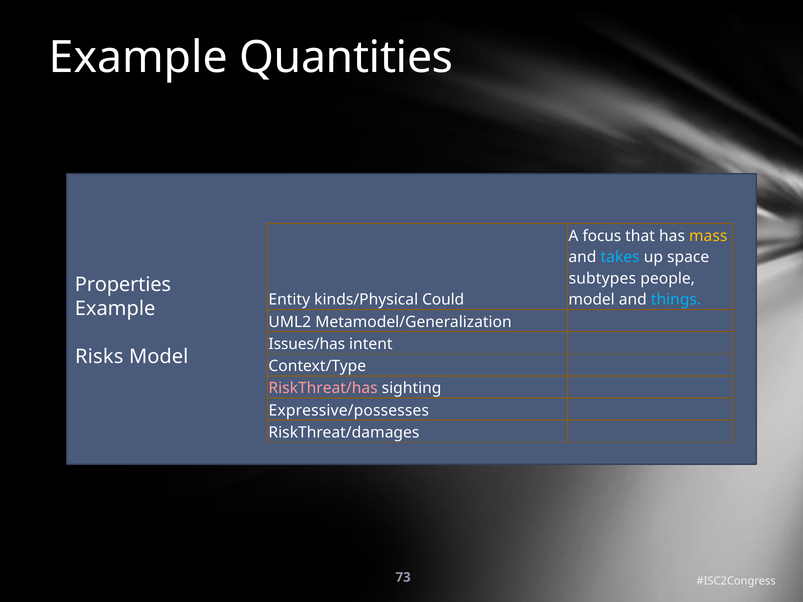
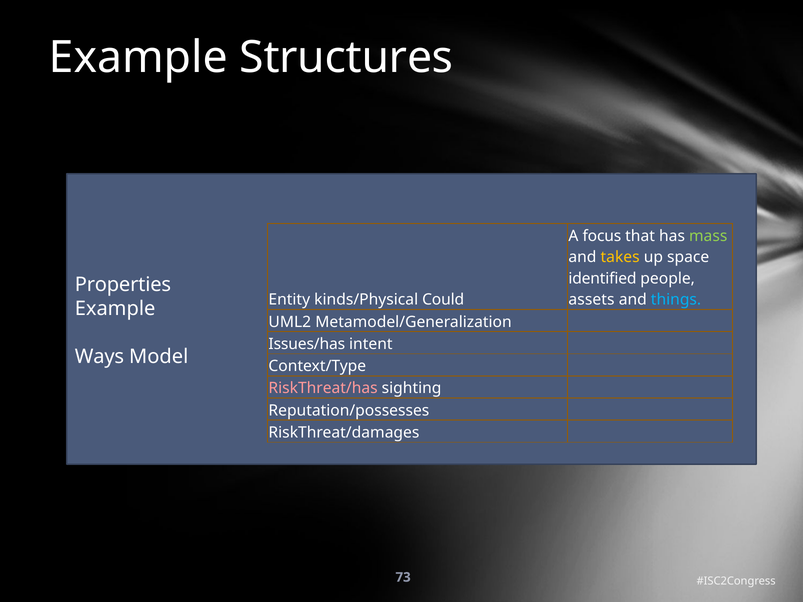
Quantities: Quantities -> Structures (346, 57)
mass colour: yellow -> light green (708, 236)
takes colour: light blue -> yellow (620, 257)
subtypes: subtypes -> identified (602, 279)
model: model -> assets (592, 300)
Risks: Risks -> Ways (99, 357)
Expressive/possesses: Expressive/possesses -> Reputation/possesses (349, 411)
